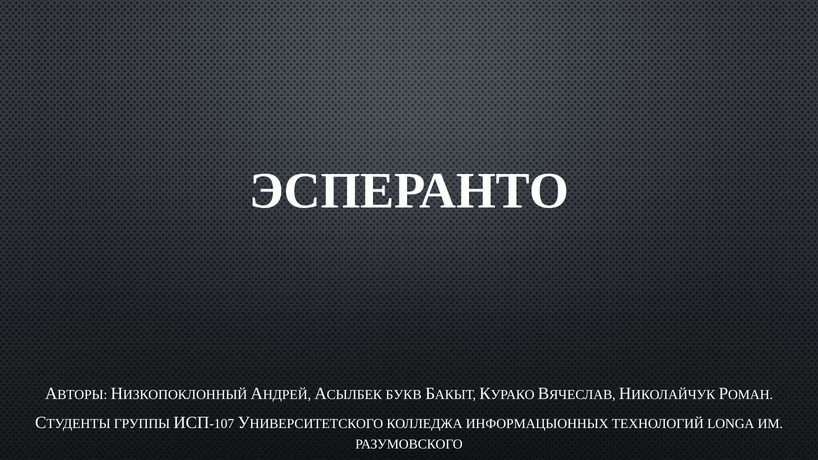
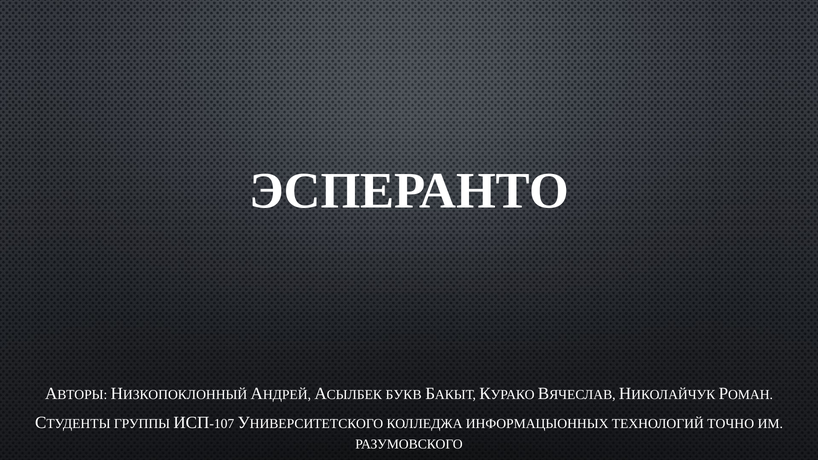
LONGA: LONGA -> ТОЧНО (731, 424)
